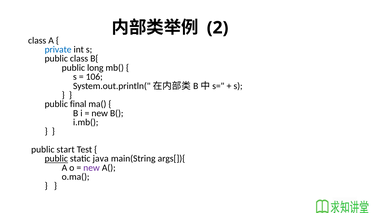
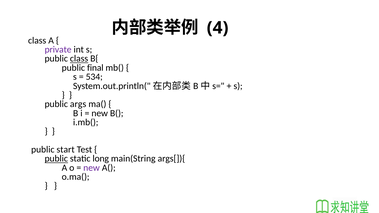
2: 2 -> 4 (218, 28)
private colour: blue -> purple (58, 50)
class underline: none -> present (79, 59)
long: long -> final (95, 68)
106: 106 -> 534 (94, 77)
final: final -> args (78, 104)
java: java -> long (101, 159)
